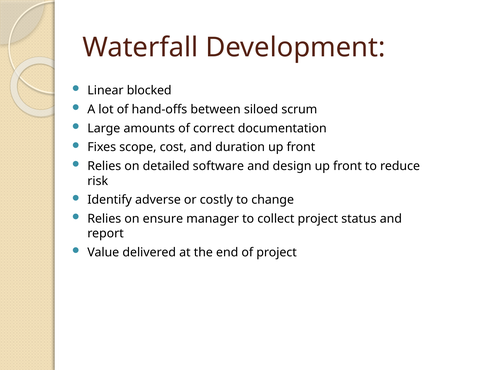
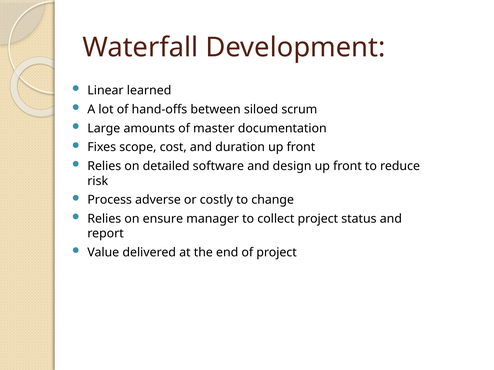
blocked: blocked -> learned (149, 91)
correct: correct -> master (214, 128)
Identify: Identify -> Process (110, 200)
